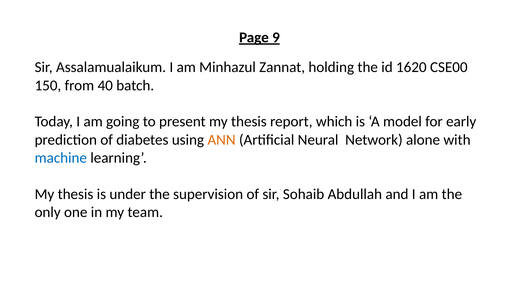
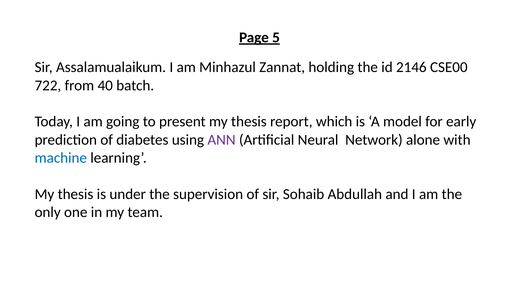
9: 9 -> 5 (276, 37)
1620: 1620 -> 2146 (411, 67)
150: 150 -> 722 (48, 85)
ANN colour: orange -> purple (222, 140)
